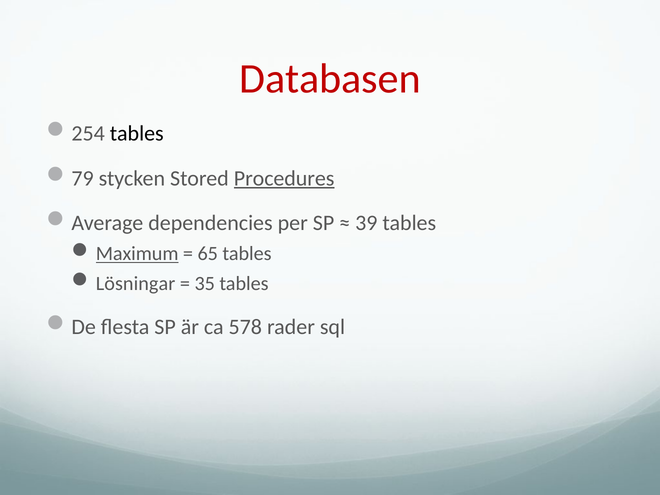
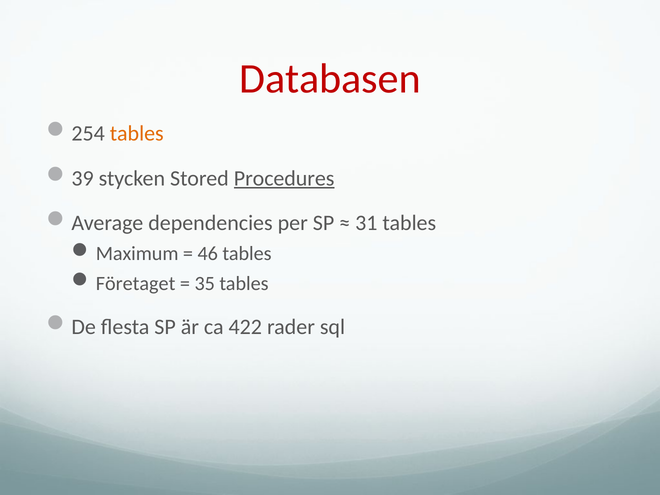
tables colour: black -> orange (137, 134)
79: 79 -> 39 (83, 178)
39: 39 -> 31 (366, 223)
Maximum underline: present -> none (137, 254)
65: 65 -> 46 (208, 254)
Lösningar: Lösningar -> Företaget (136, 283)
578: 578 -> 422 (245, 327)
